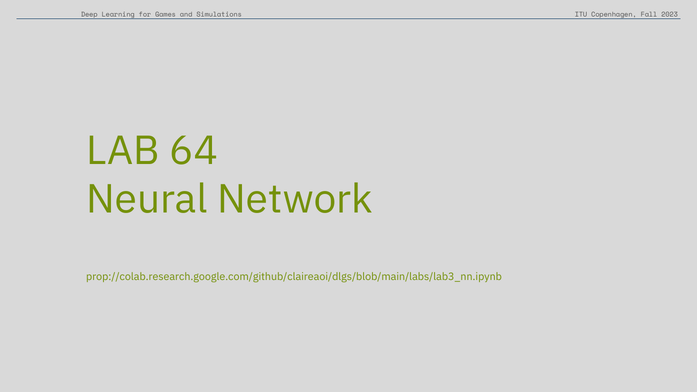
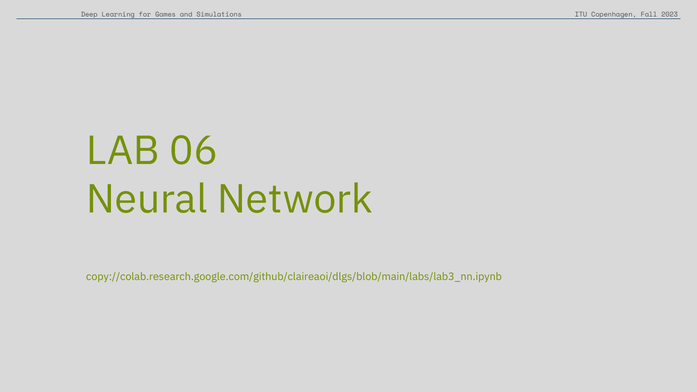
64: 64 -> 06 (194, 151)
prop://colab.research.google.com/github/claireaoi/dlgs/blob/main/labs/lab3_nn.ipynb: prop://colab.research.google.com/github/claireaoi/dlgs/blob/main/labs/lab3_nn.ipynb -> copy://colab.research.google.com/github/claireaoi/dlgs/blob/main/labs/lab3_nn.ipynb (294, 277)
